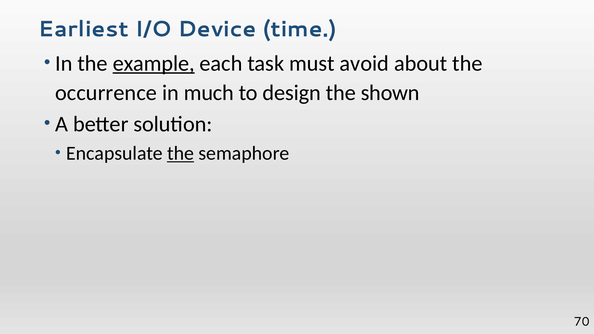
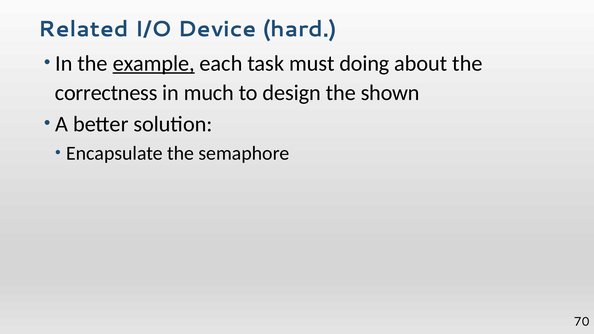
Earliest: Earliest -> Related (83, 29)
time: time -> hard (300, 29)
avoid: avoid -> doing (364, 63)
occurrence: occurrence -> correctness (106, 93)
the underline: present -> none (181, 153)
